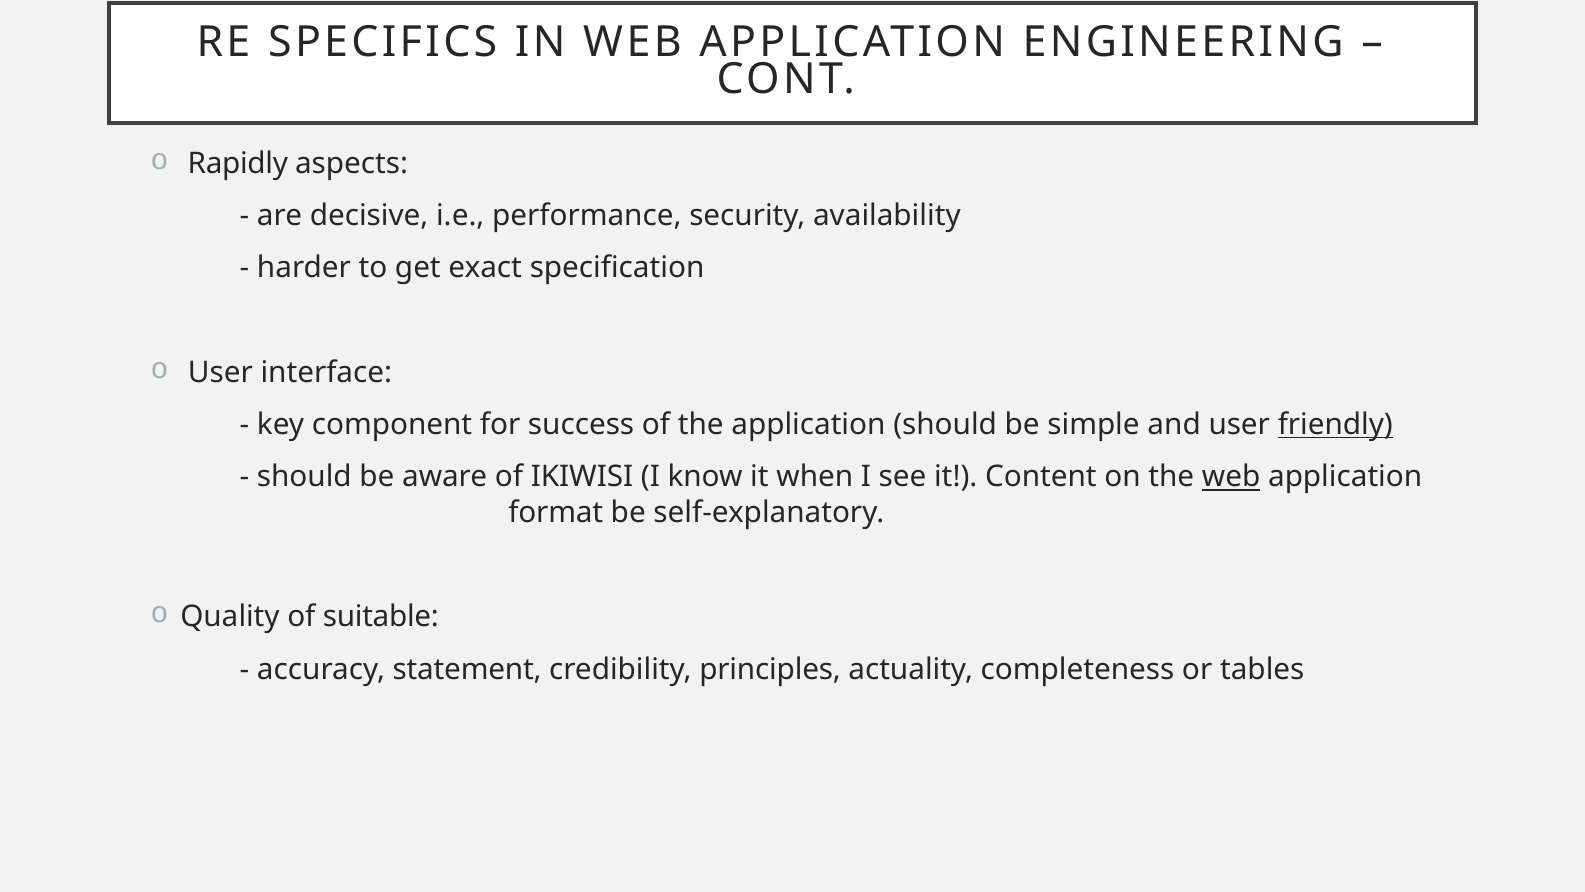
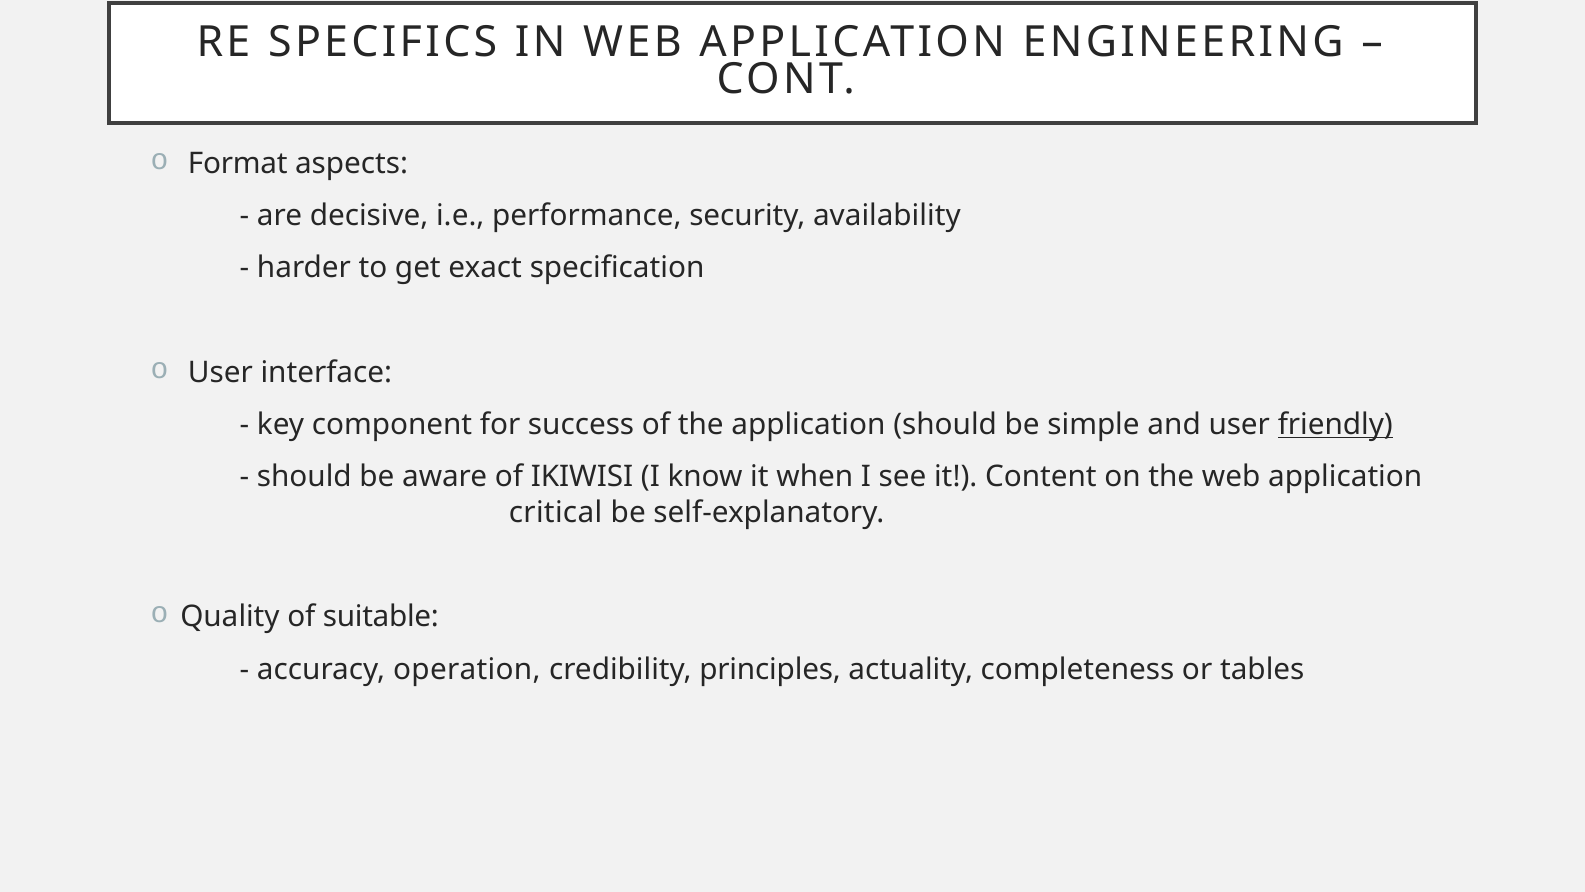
Rapidly: Rapidly -> Format (238, 164)
web underline: present -> none (1231, 477)
format: format -> critical (556, 512)
statement: statement -> operation (467, 669)
